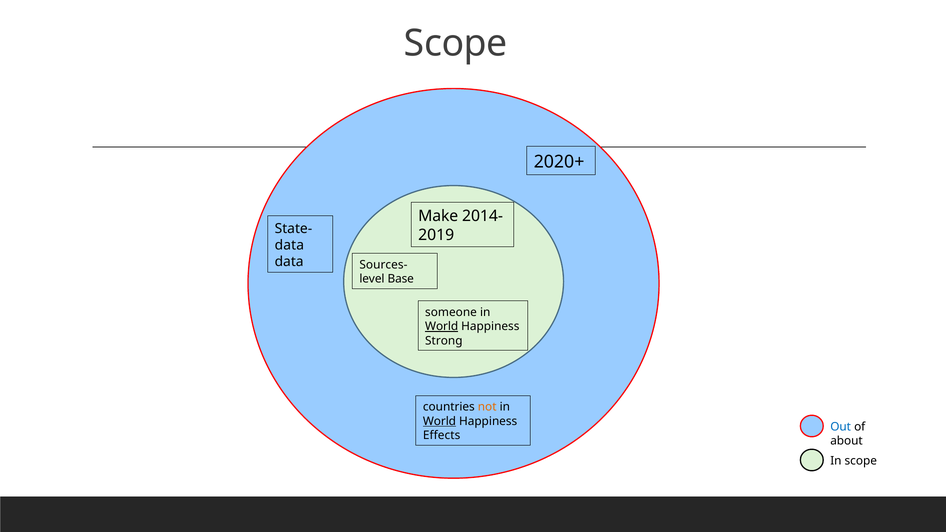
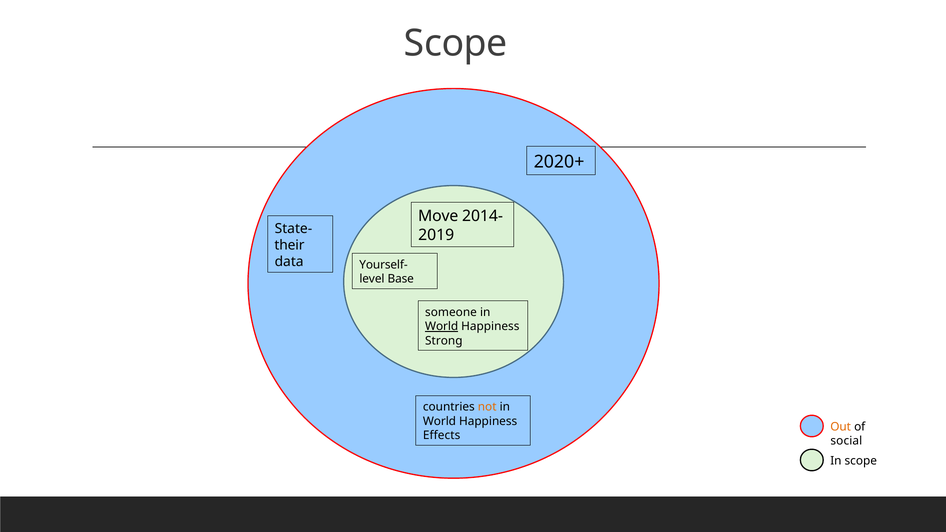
Make: Make -> Move (438, 216)
data: data -> their (289, 245)
Sources-: Sources- -> Yourself- (384, 265)
World underline: present -> none (439, 421)
Out colour: blue -> orange (841, 427)
about: about -> social (846, 441)
